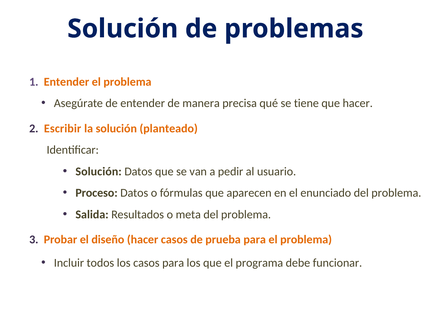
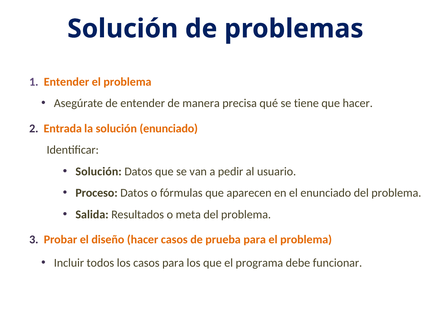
Escribir: Escribir -> Entrada (63, 128)
solución planteado: planteado -> enunciado (169, 128)
